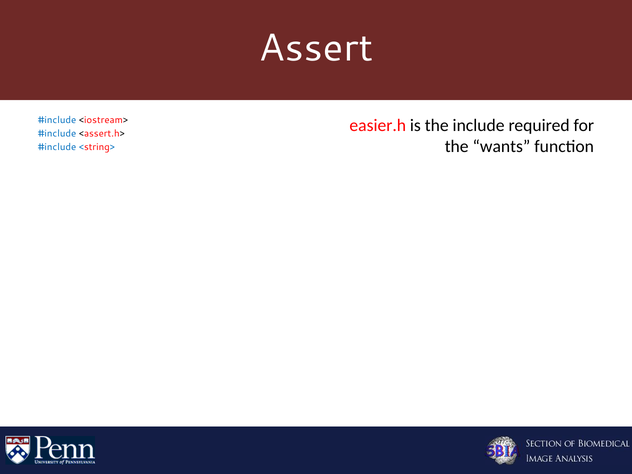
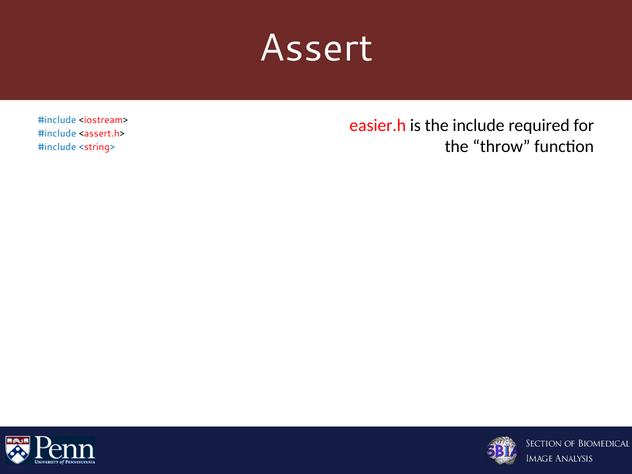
wants: wants -> throw (501, 147)
